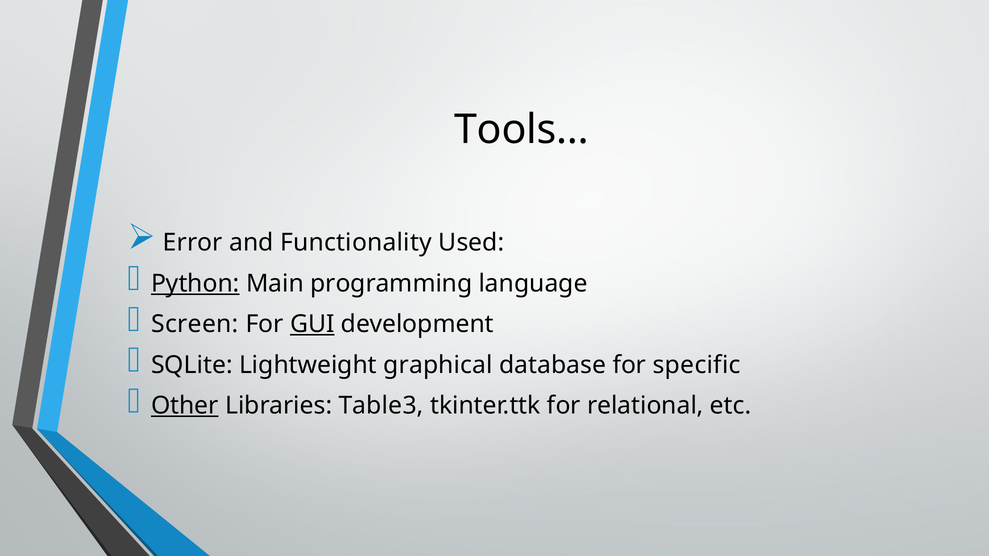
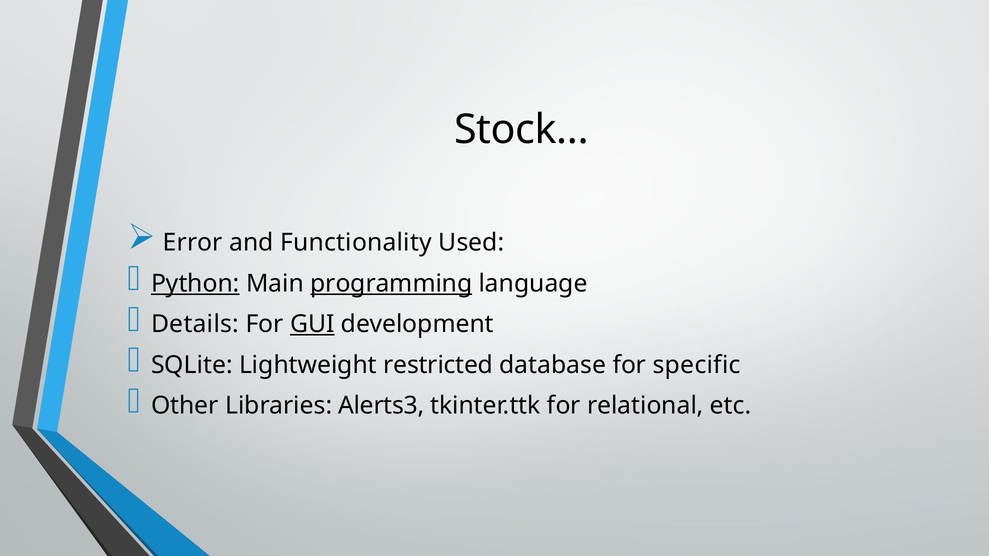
Tools…: Tools… -> Stock… (522, 130)
programming underline: none -> present (391, 284)
Screen: Screen -> Details (195, 324)
graphical: graphical -> restricted (438, 365)
Other underline: present -> none (185, 406)
Table3: Table3 -> Alerts3 (381, 406)
